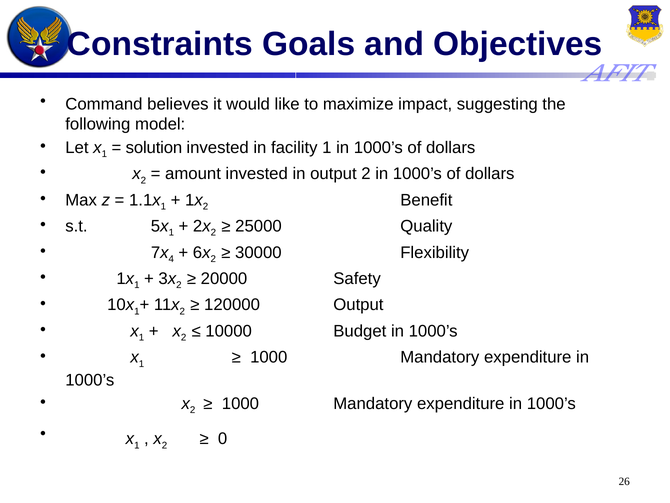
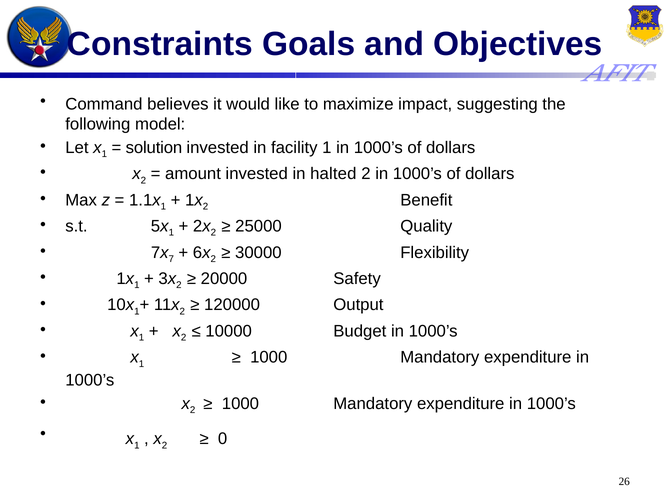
in output: output -> halted (333, 174)
4: 4 -> 7 (171, 259)
